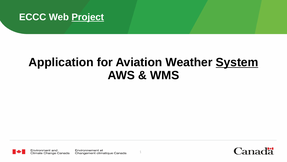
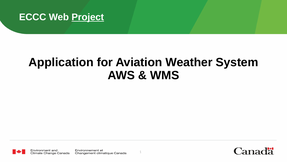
System underline: present -> none (237, 62)
